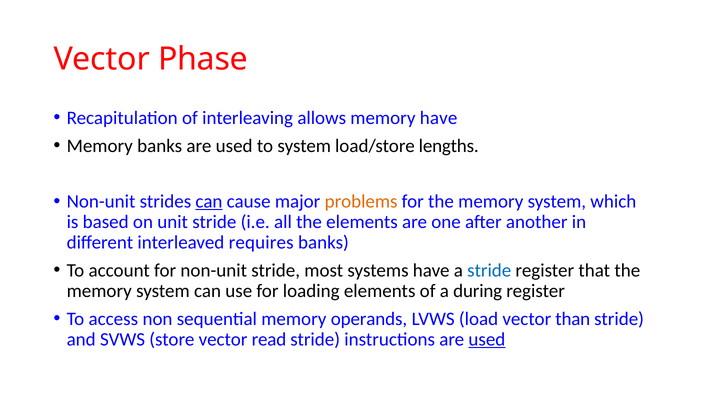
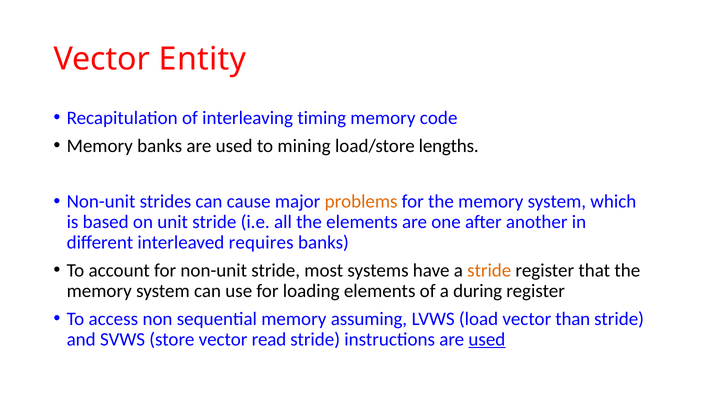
Phase: Phase -> Entity (203, 59)
allows: allows -> timing (322, 118)
memory have: have -> code (439, 118)
to system: system -> mining (304, 146)
can underline: present -> none (209, 201)
stride colour: blue -> orange (489, 270)
operands: operands -> assuming (369, 319)
